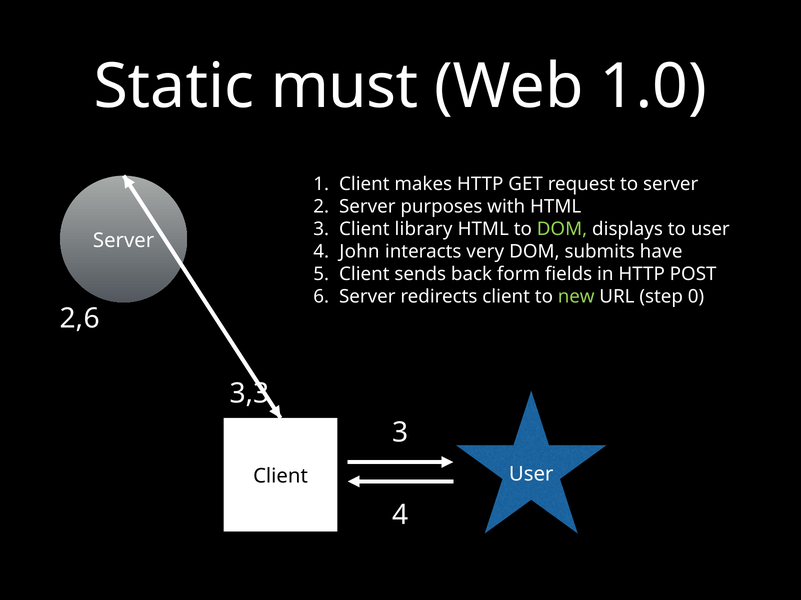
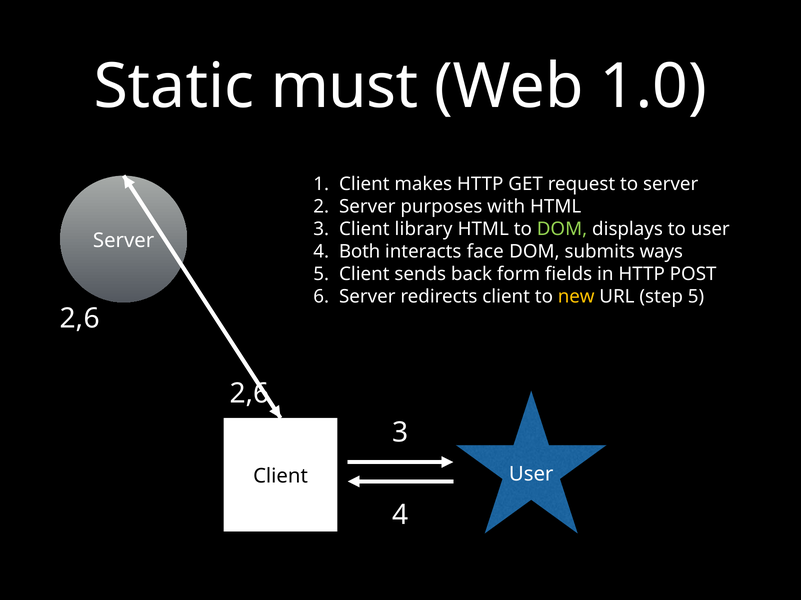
John: John -> Both (360, 252)
very: very -> face (485, 252)
have: have -> ways (661, 252)
new colour: light green -> yellow (576, 297)
step 0: 0 -> 5 (696, 297)
3,3: 3,3 -> 2,6 (250, 394)
